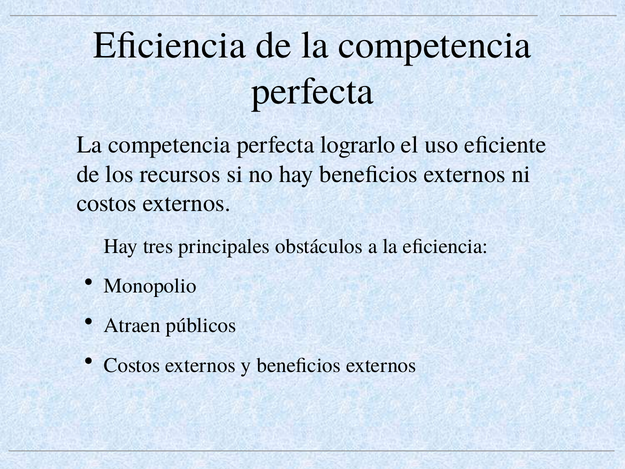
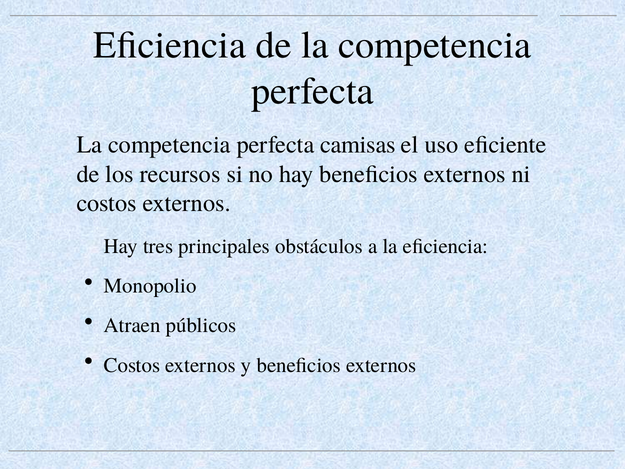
lograrlo: lograrlo -> camisas (358, 145)
